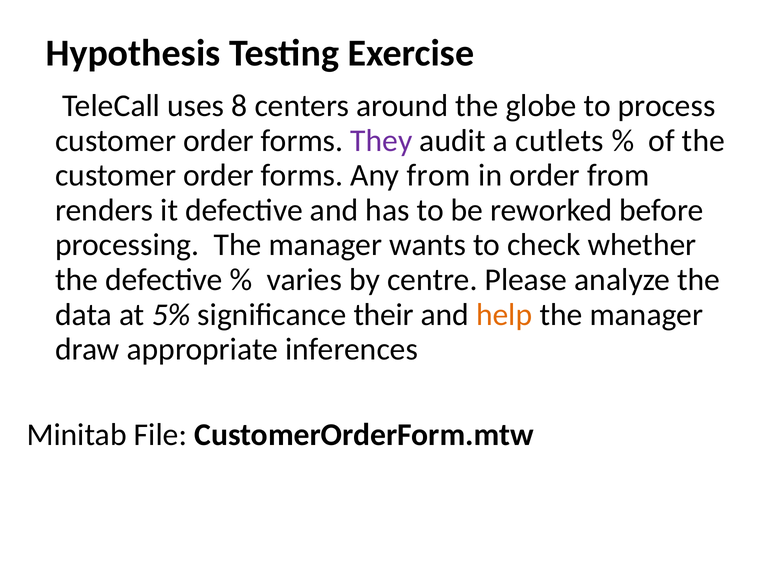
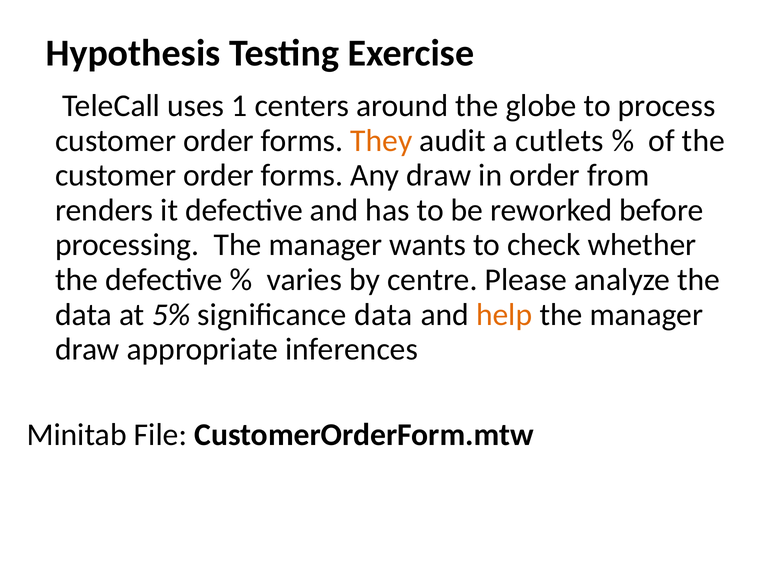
8: 8 -> 1 (239, 106)
They colour: purple -> orange (381, 141)
Any from: from -> draw (439, 175)
significance their: their -> data (383, 315)
